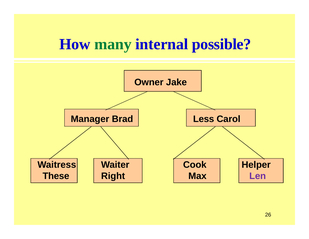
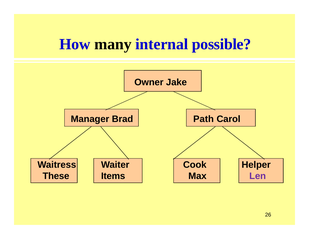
many colour: green -> black (113, 44)
Less: Less -> Path (204, 119)
Right: Right -> Items (113, 176)
